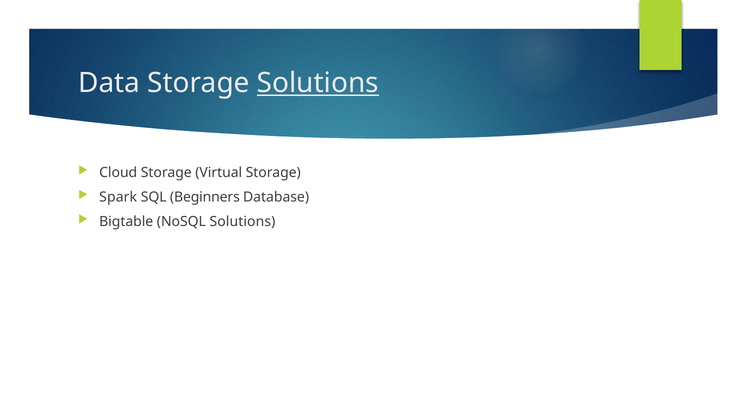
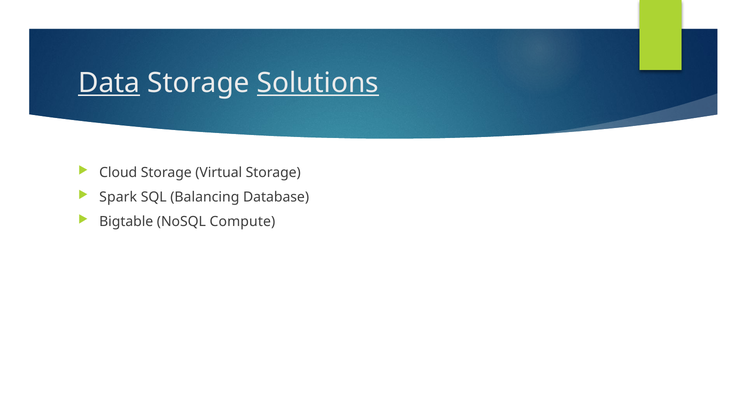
Data underline: none -> present (109, 83)
Beginners: Beginners -> Balancing (205, 197)
NoSQL Solutions: Solutions -> Compute (242, 222)
